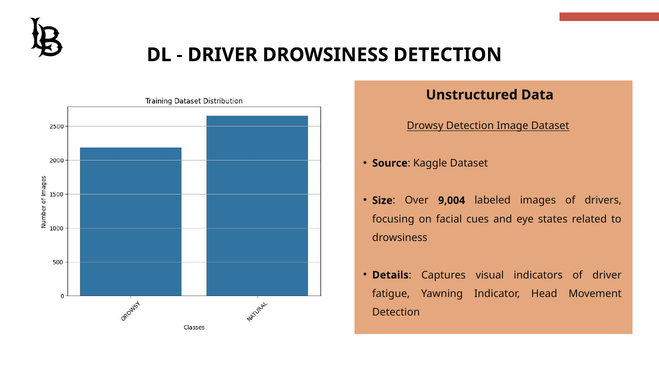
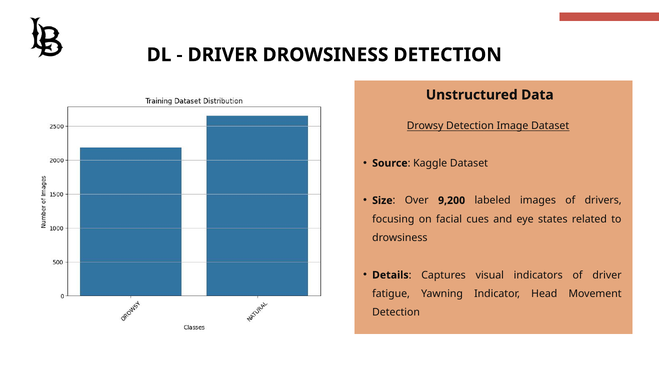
9,004: 9,004 -> 9,200 (452, 200)
